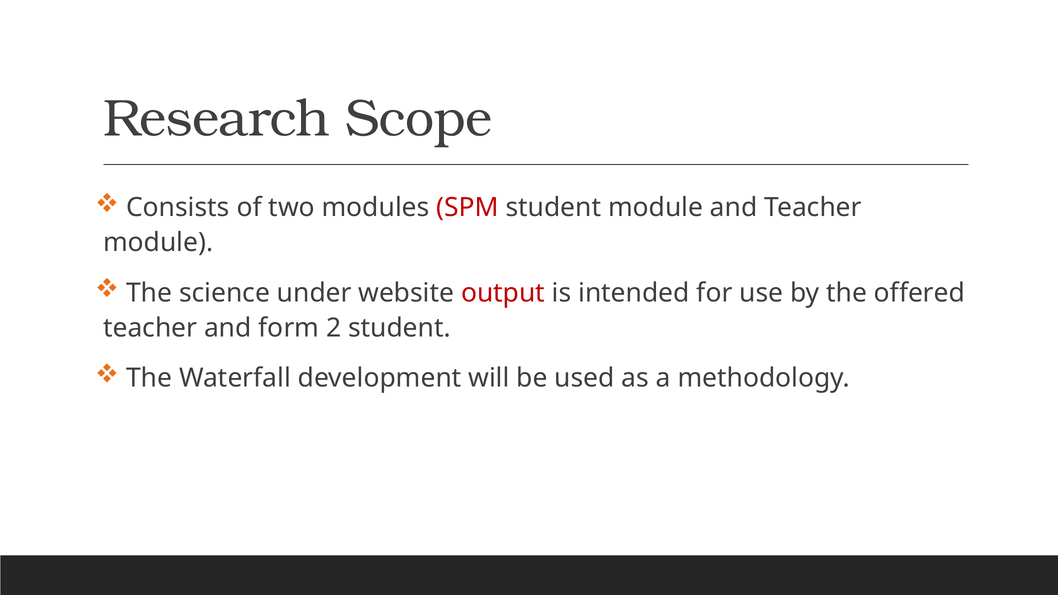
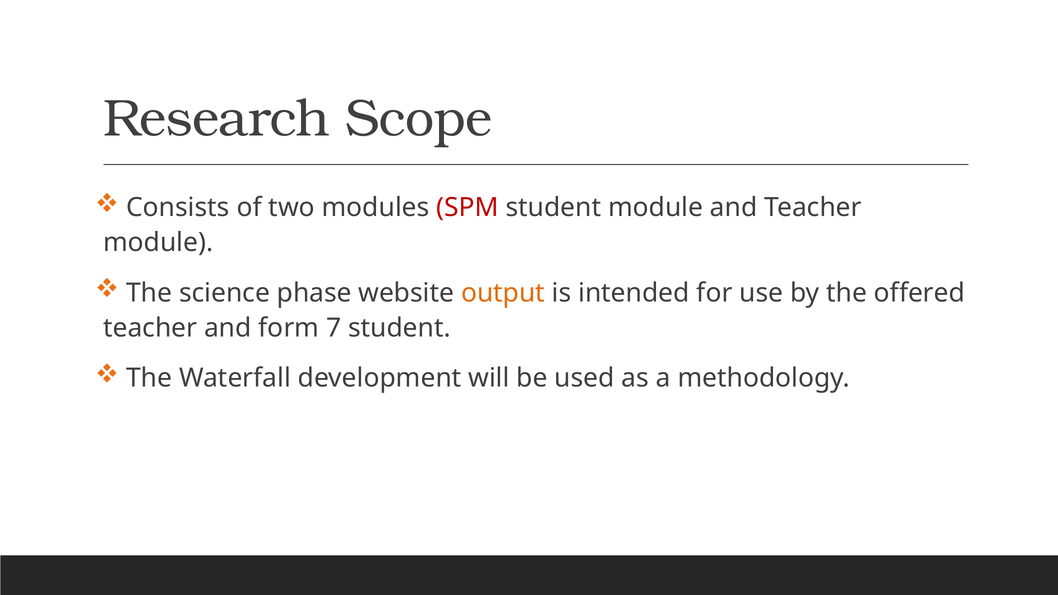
under: under -> phase (314, 293)
output colour: red -> orange (503, 293)
2: 2 -> 7 (334, 328)
